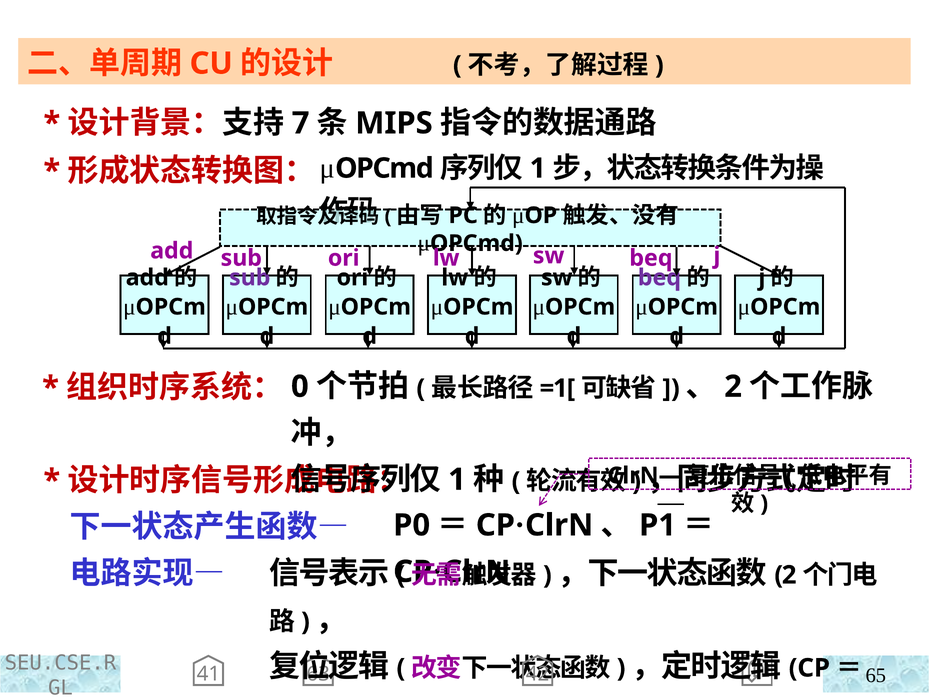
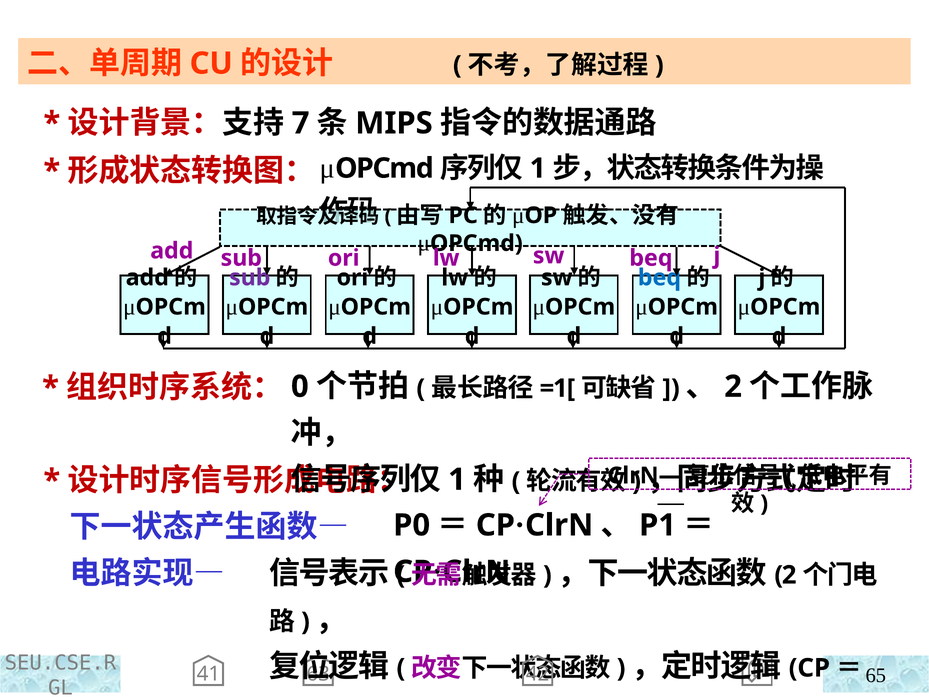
beq colour: purple -> blue (659, 278)
